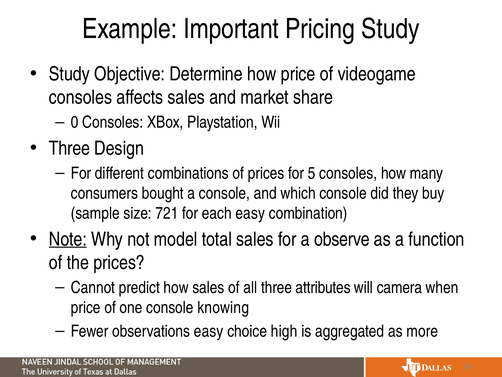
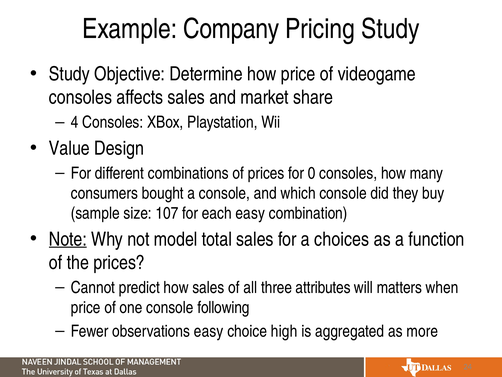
Important: Important -> Company (231, 29)
0: 0 -> 4 (75, 122)
Three: Three -> Value (69, 148)
5: 5 -> 0 (312, 173)
721: 721 -> 107 (167, 213)
observe: observe -> choices (342, 239)
camera: camera -> matters (399, 287)
knowing: knowing -> following (223, 307)
